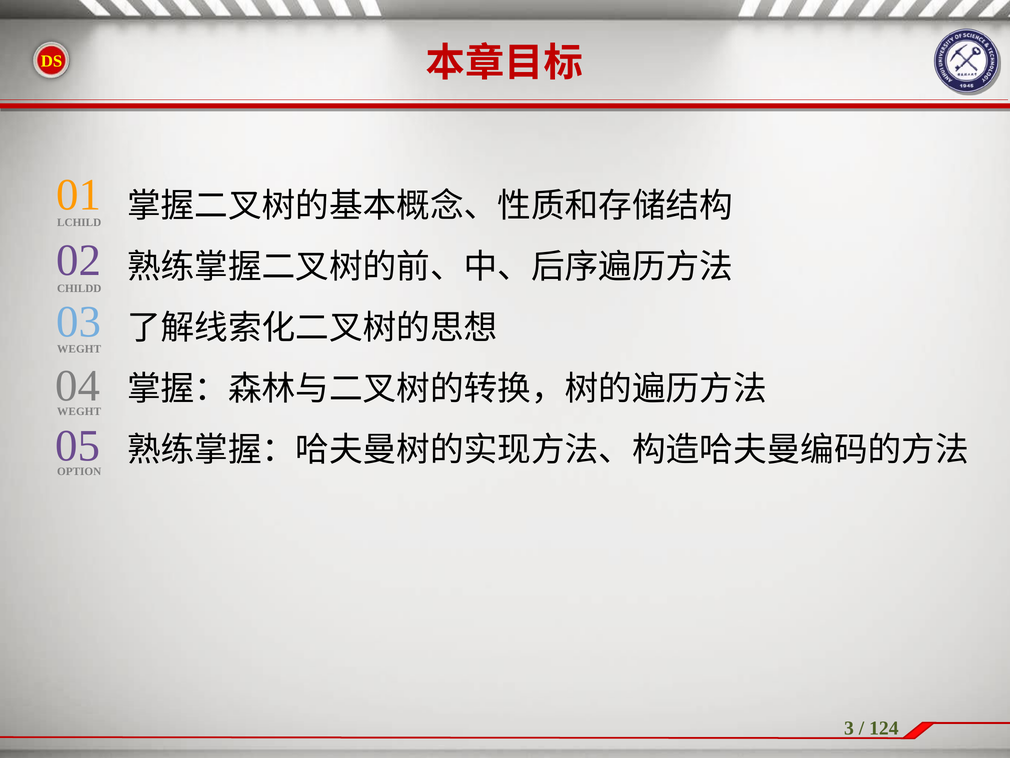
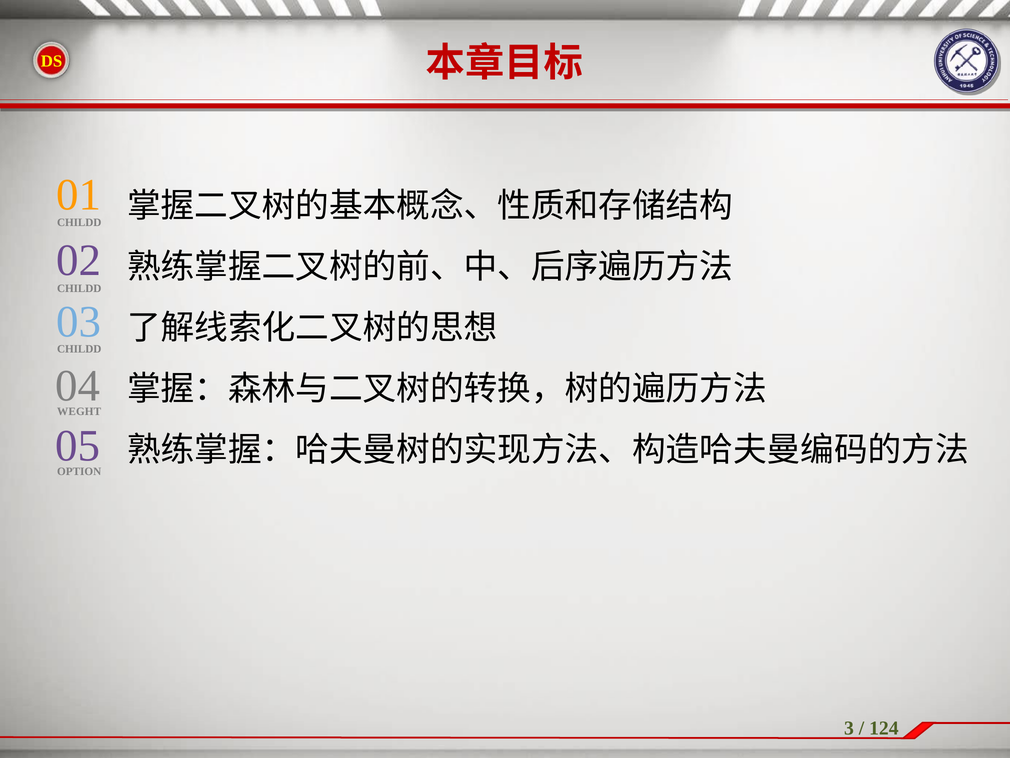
LCHILD: LCHILD -> CHILDD (79, 222)
WEGHT: WEGHT -> CHILDD (79, 349)
